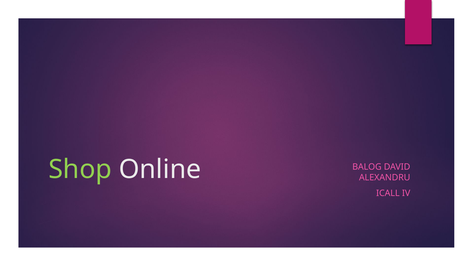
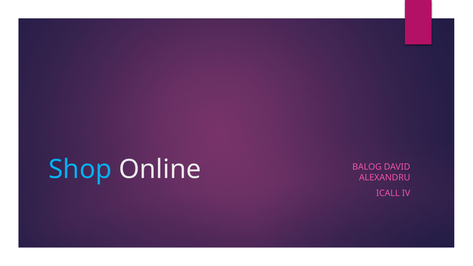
Shop colour: light green -> light blue (80, 169)
